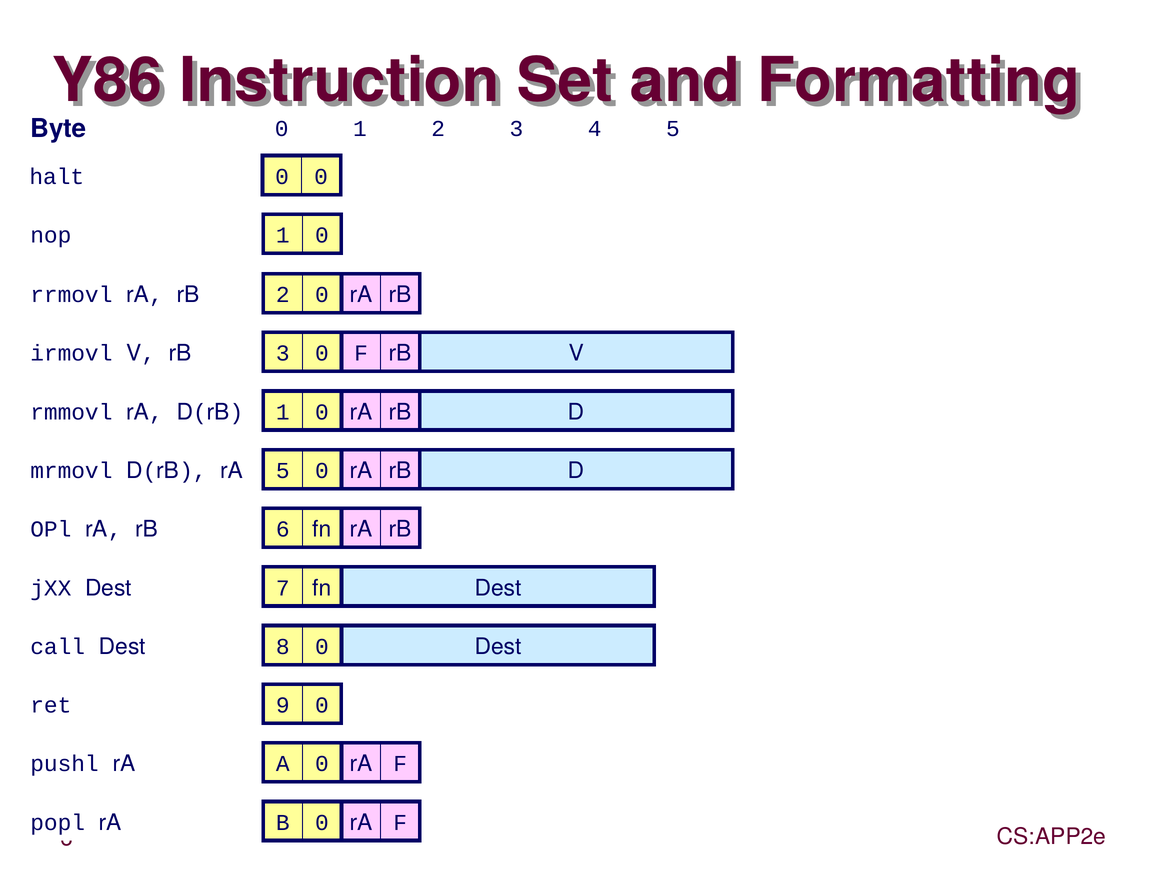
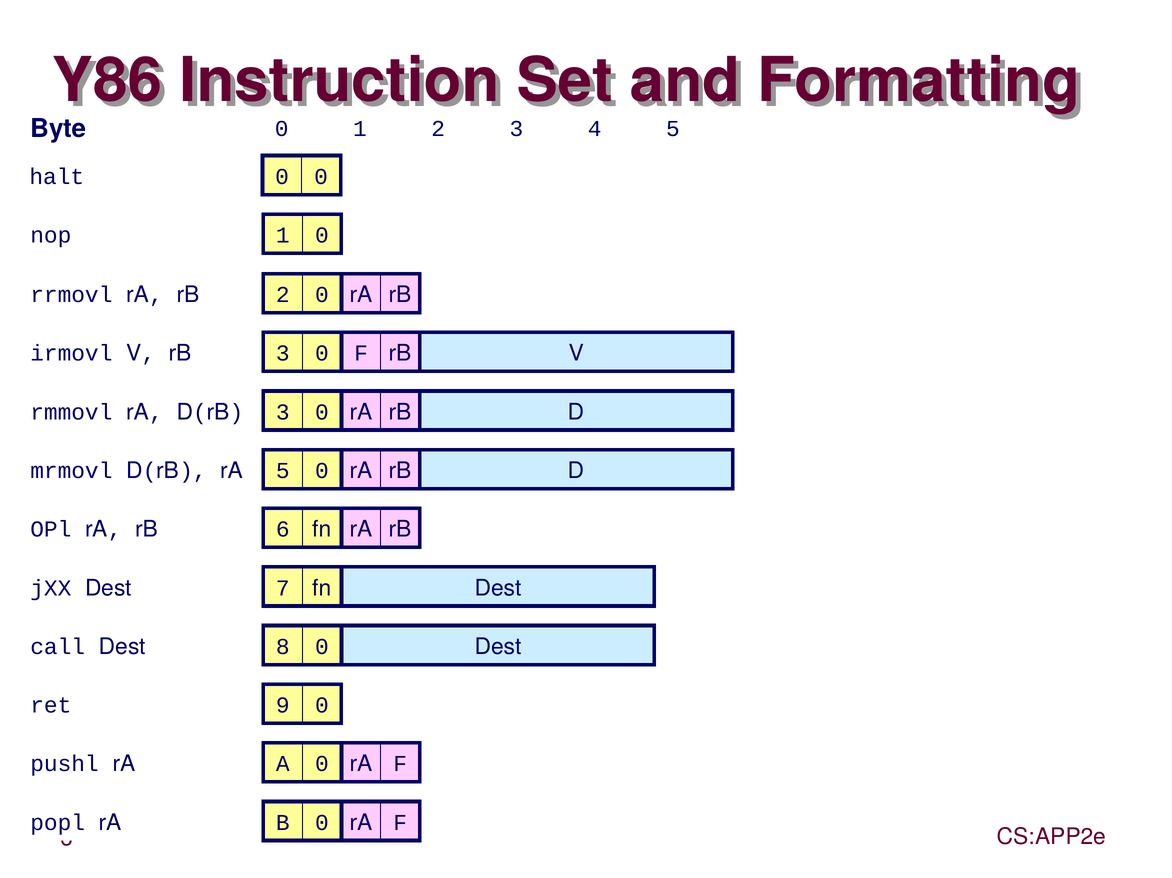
D(rB 1: 1 -> 3 (283, 412)
